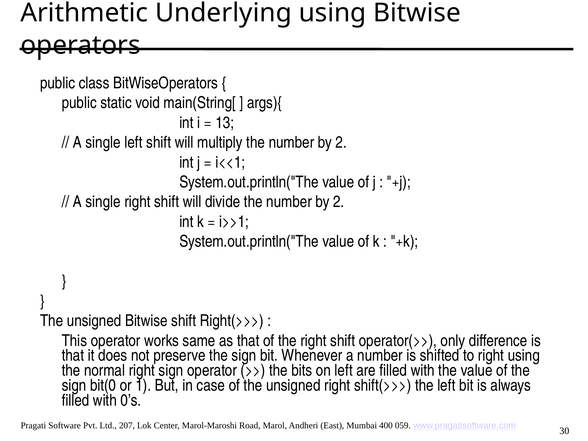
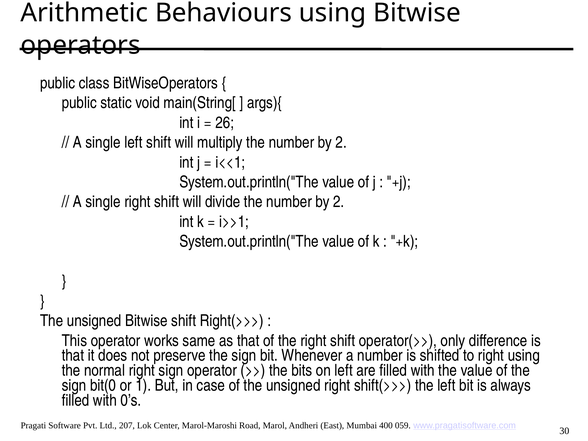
Underlying: Underlying -> Behaviours (224, 13)
13: 13 -> 26 (225, 123)
